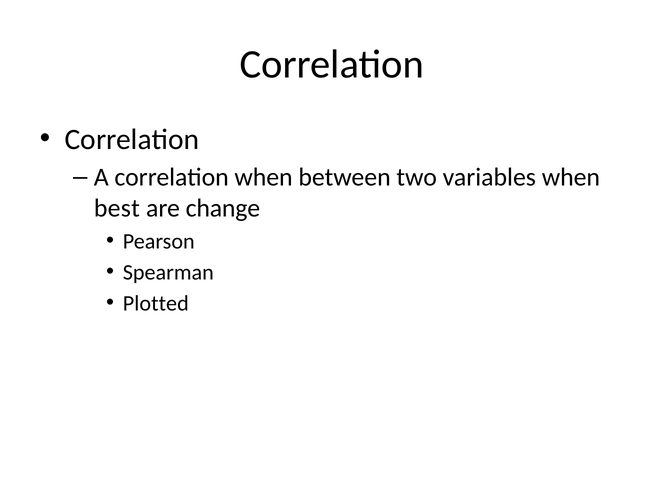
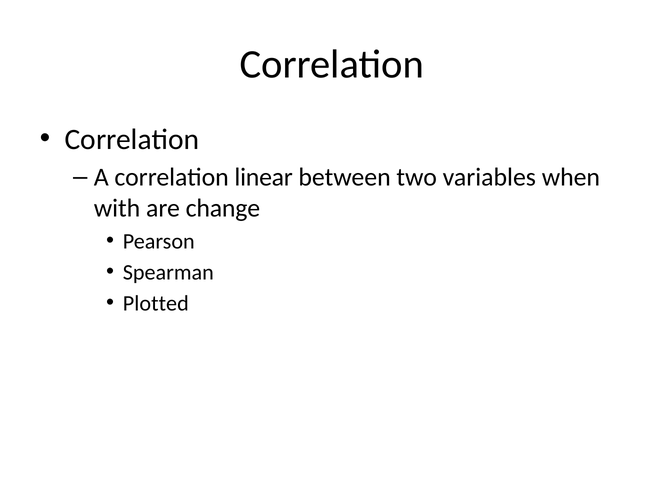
correlation when: when -> linear (264, 177)
best: best -> with (117, 208)
